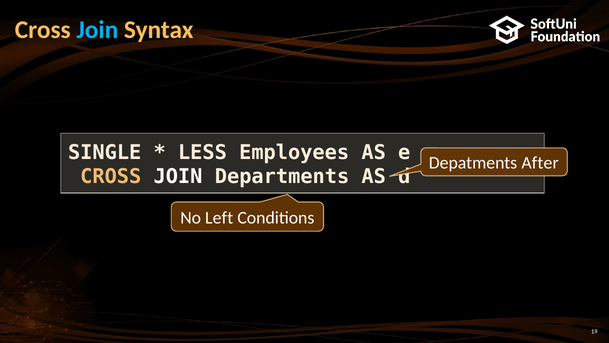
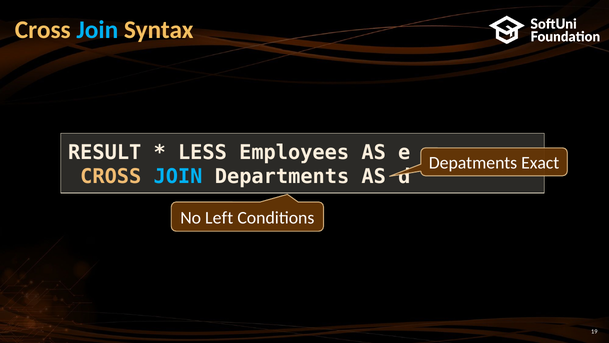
SINGLE: SINGLE -> RESULT (105, 152)
After: After -> Exact (540, 163)
JOIN colour: white -> light blue (178, 177)
